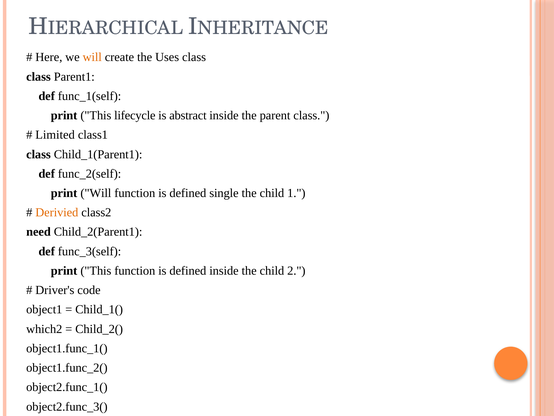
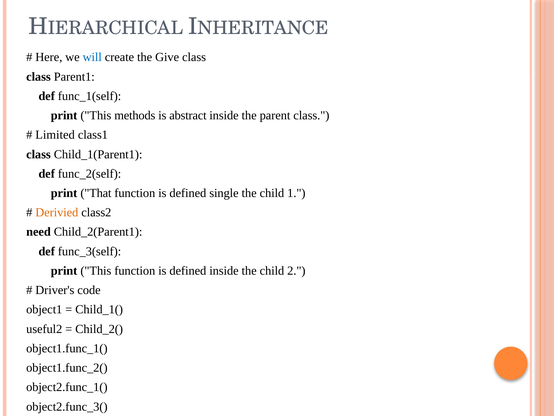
will colour: orange -> blue (92, 57)
Uses: Uses -> Give (167, 57)
lifecycle: lifecycle -> methods (135, 115)
print Will: Will -> That (96, 193)
which2: which2 -> useful2 (44, 329)
